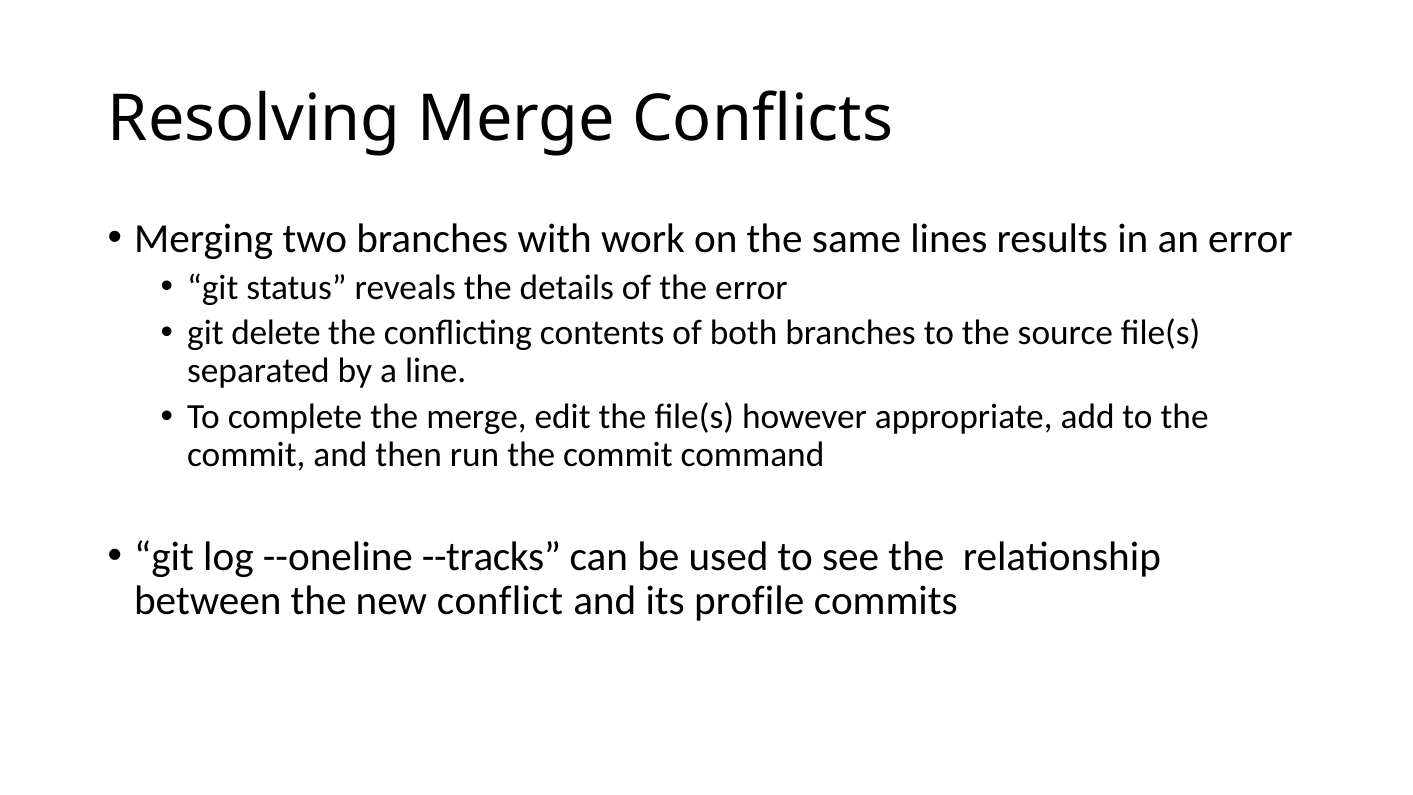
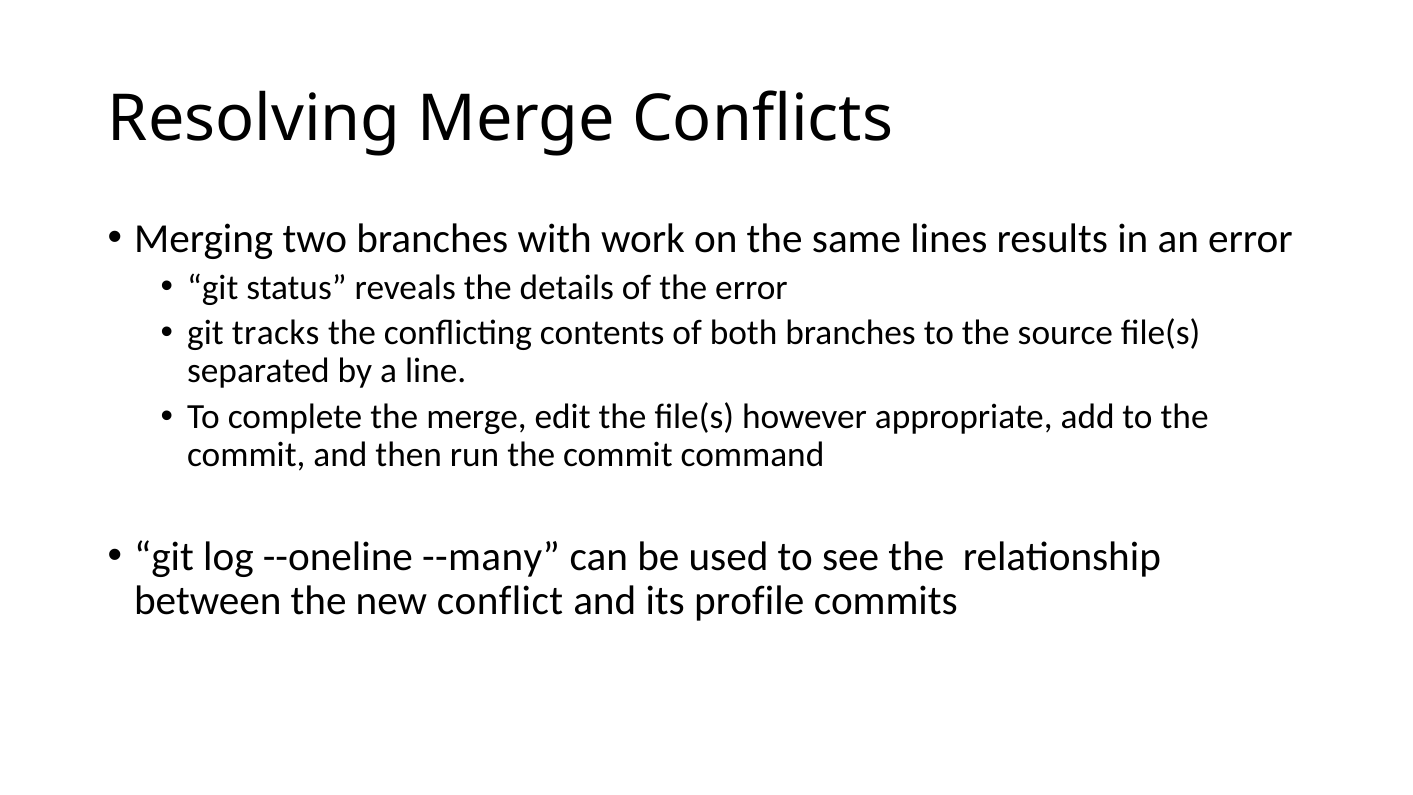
delete: delete -> tracks (276, 333)
--tracks: --tracks -> --many (491, 556)
